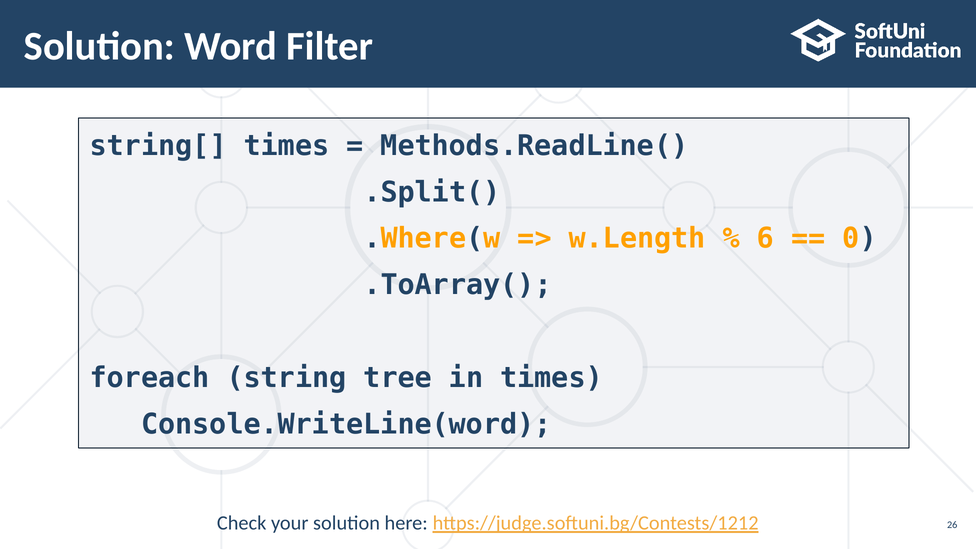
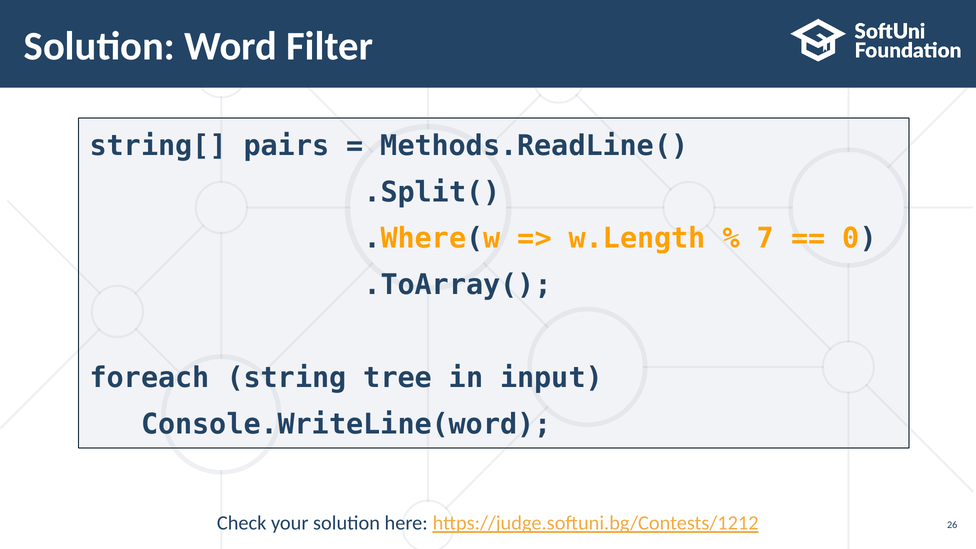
string[ times: times -> pairs (286, 146)
6: 6 -> 7 (765, 239)
in times: times -> input (552, 378)
